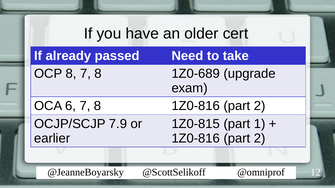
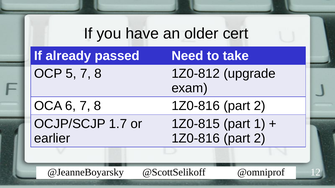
OCP 8: 8 -> 5 (71, 74)
1Z0-689: 1Z0-689 -> 1Z0-812 (196, 74)
7.9: 7.9 -> 1.7 (118, 124)
